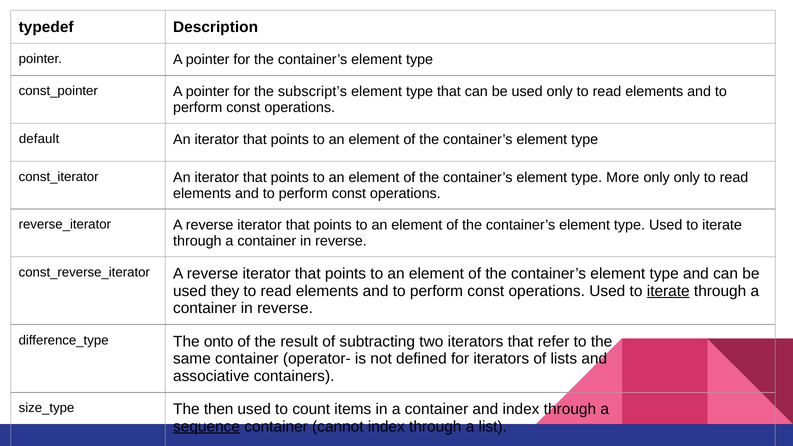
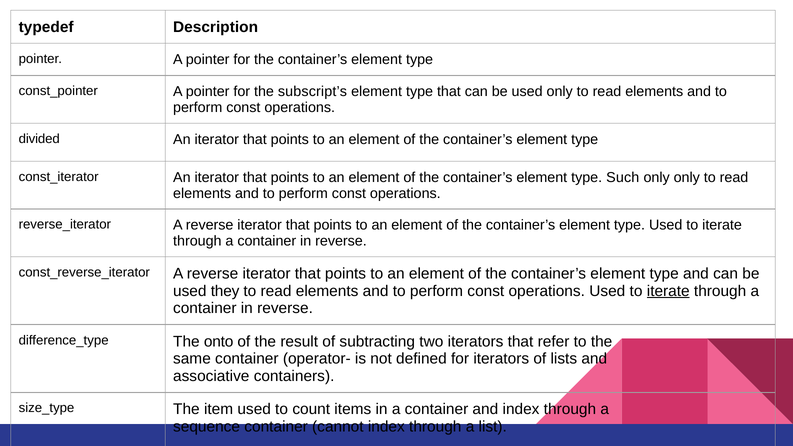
default: default -> divided (39, 139)
More: More -> Such (623, 177)
then: then -> item (219, 409)
sequence underline: present -> none (207, 427)
